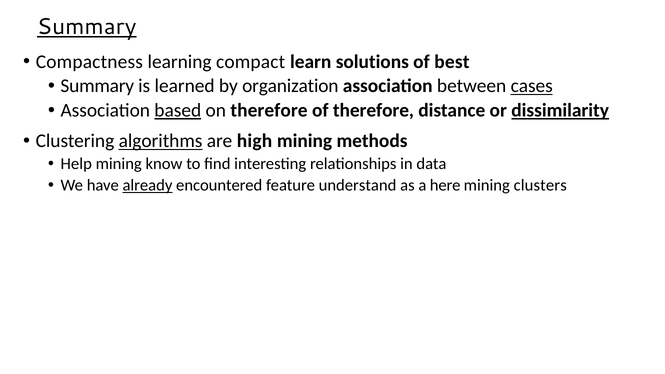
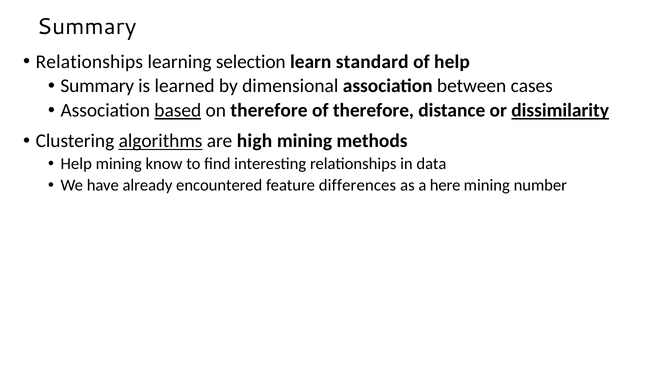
Summary underline: present -> none (87, 27)
Compactness: Compactness -> Relationships (89, 62)
compact: compact -> selection (251, 62)
solutions: solutions -> standard (372, 62)
of best: best -> help (452, 62)
organization: organization -> dimensional (290, 86)
cases underline: present -> none (532, 86)
already underline: present -> none (147, 185)
understand: understand -> differences (357, 185)
clusters: clusters -> number (540, 185)
